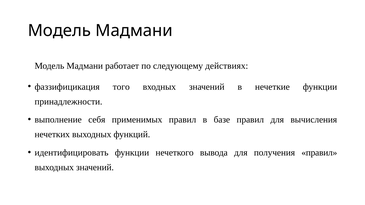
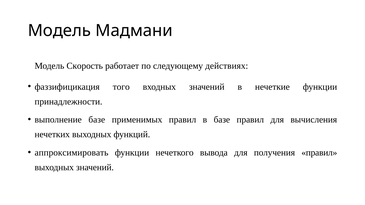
Мадмани: Мадмани -> Скорость (85, 66)
выполнение себя: себя -> базе (97, 120)
идентифицировать: идентифицировать -> аппроксимировать (72, 153)
